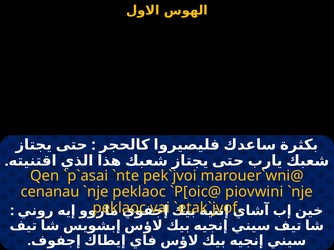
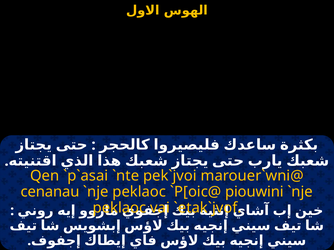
piovwini: piovwini -> piouwini (254, 192)
